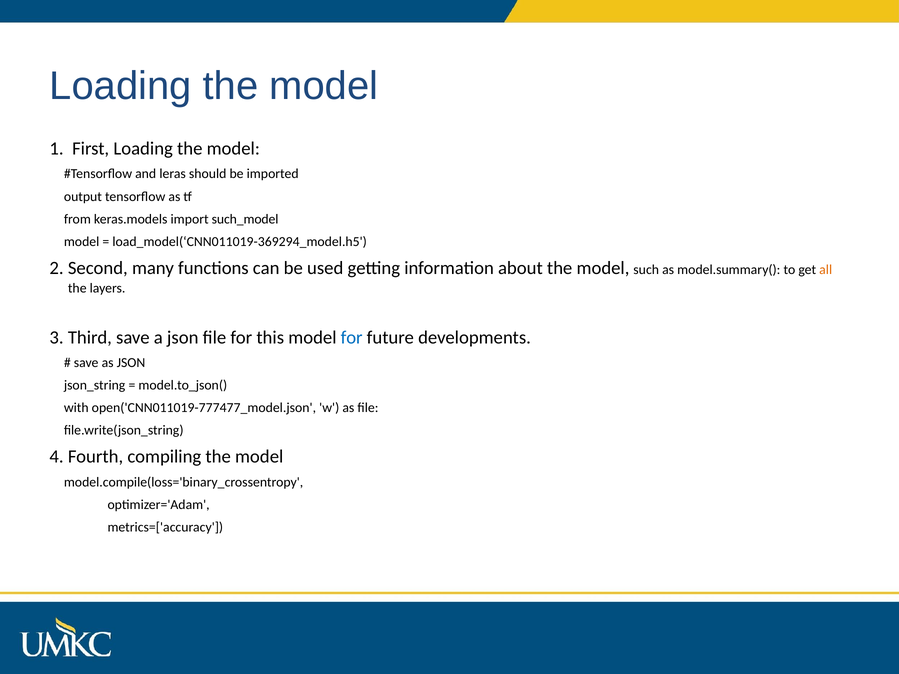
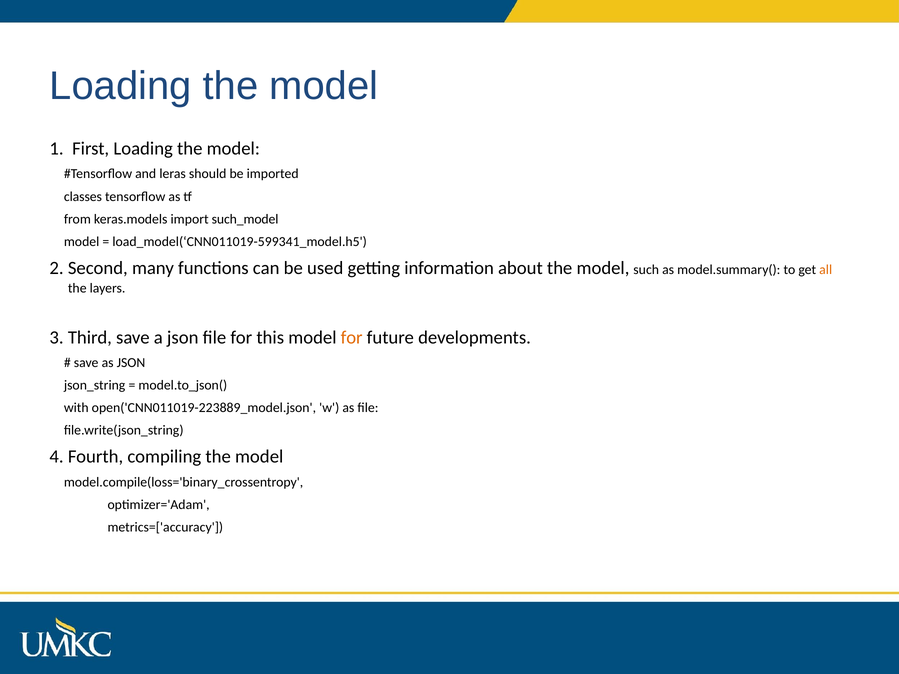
output: output -> classes (83, 197)
load_model(‘CNN011019-369294_model.h5: load_model(‘CNN011019-369294_model.h5 -> load_model(‘CNN011019-599341_model.h5 (240, 242)
for colour: blue -> orange (352, 337)
open('CNN011019-777477_model.json: open('CNN011019-777477_model.json -> open('CNN011019-223889_model.json (204, 408)
